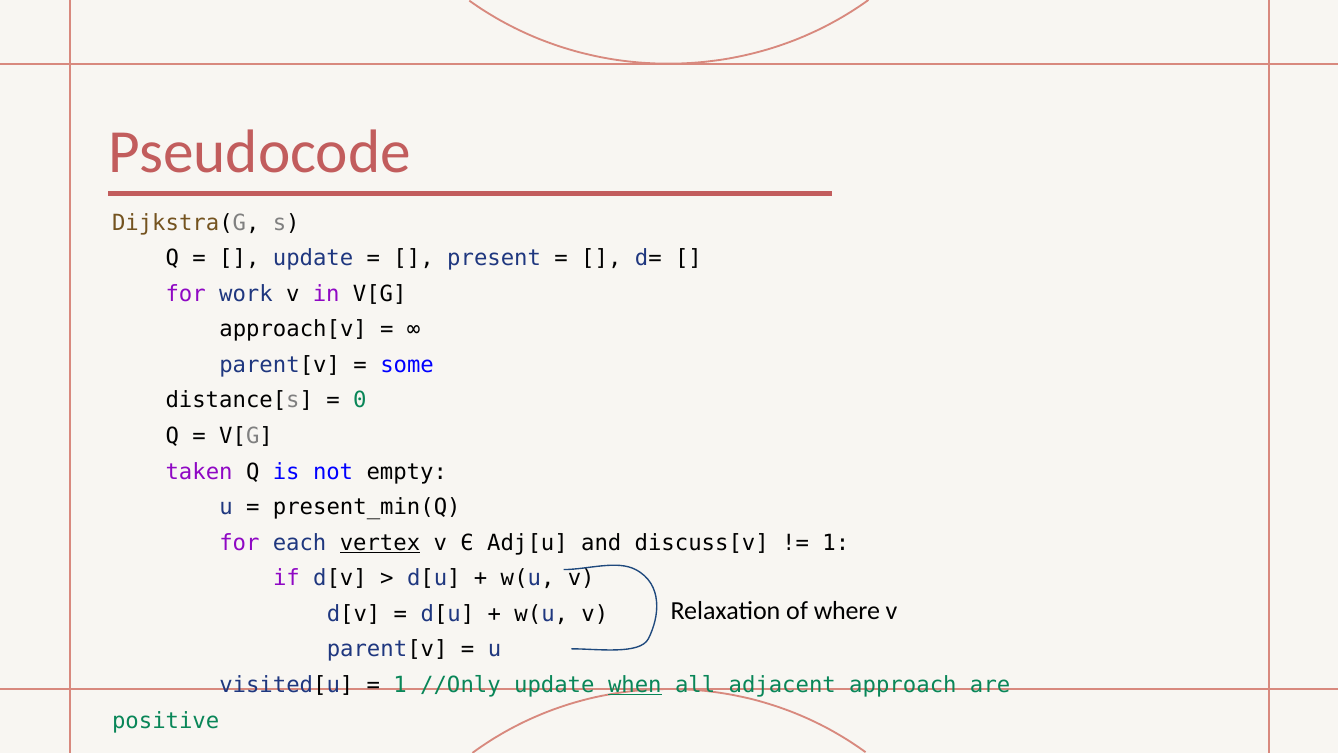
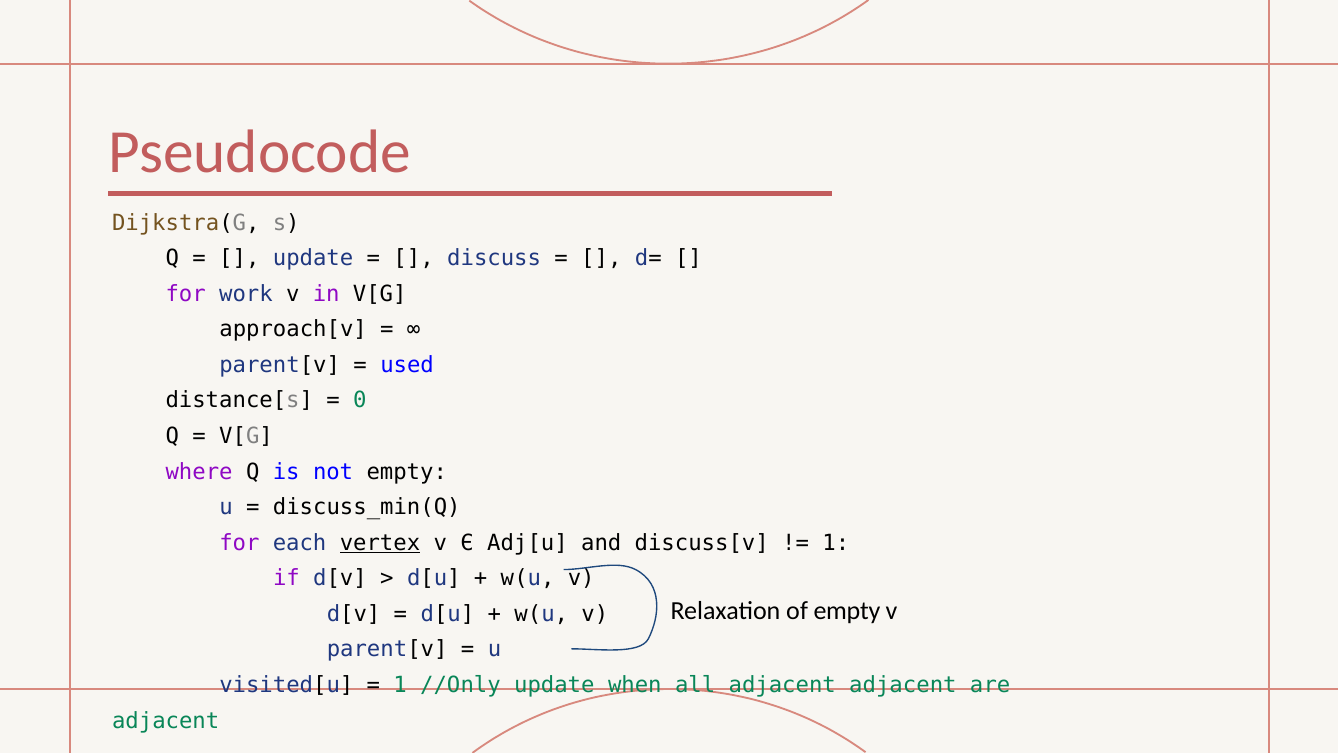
present: present -> discuss (494, 258)
some: some -> used (407, 365)
taken: taken -> where (199, 471)
present_min(Q: present_min(Q -> discuss_min(Q (367, 507)
of where: where -> empty (847, 610)
when underline: present -> none (635, 685)
adjacent approach: approach -> adjacent (903, 685)
positive: positive -> adjacent (166, 720)
